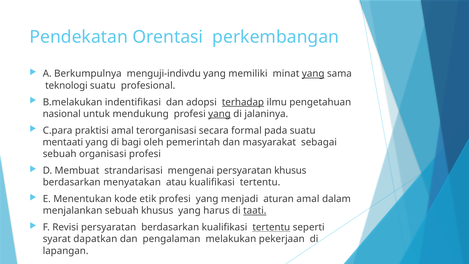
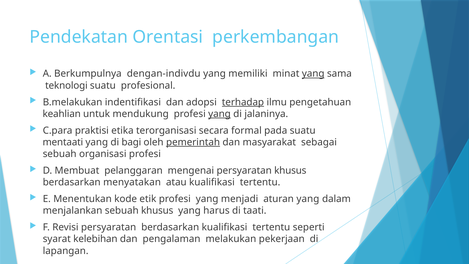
menguji-indivdu: menguji-indivdu -> dengan-indivdu (164, 74)
nasional: nasional -> keahlian (62, 114)
praktisi amal: amal -> etika (122, 130)
pemerintah underline: none -> present (193, 142)
strandarisasi: strandarisasi -> pelanggaran (134, 170)
aturan amal: amal -> yang (308, 199)
taati underline: present -> none (255, 211)
tertentu underline: present -> none (271, 227)
dapatkan: dapatkan -> kelebihan (95, 239)
